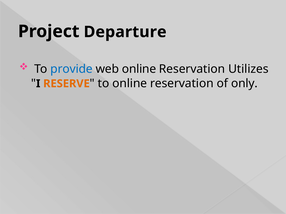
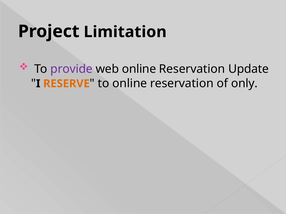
Departure: Departure -> Limitation (125, 32)
provide colour: blue -> purple (71, 69)
Utilizes: Utilizes -> Update (248, 69)
